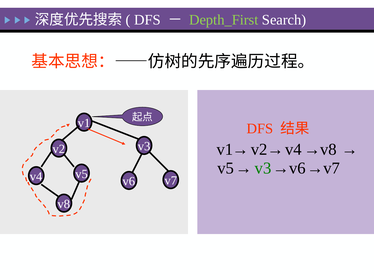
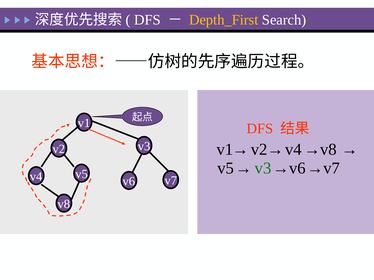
Depth_First colour: light green -> yellow (224, 20)
